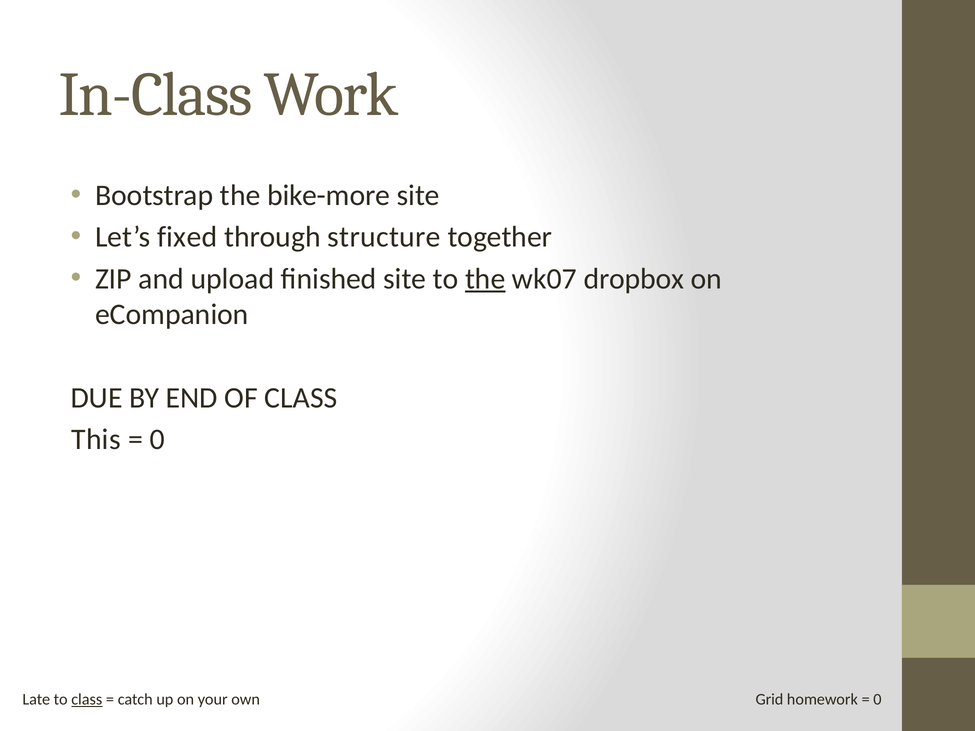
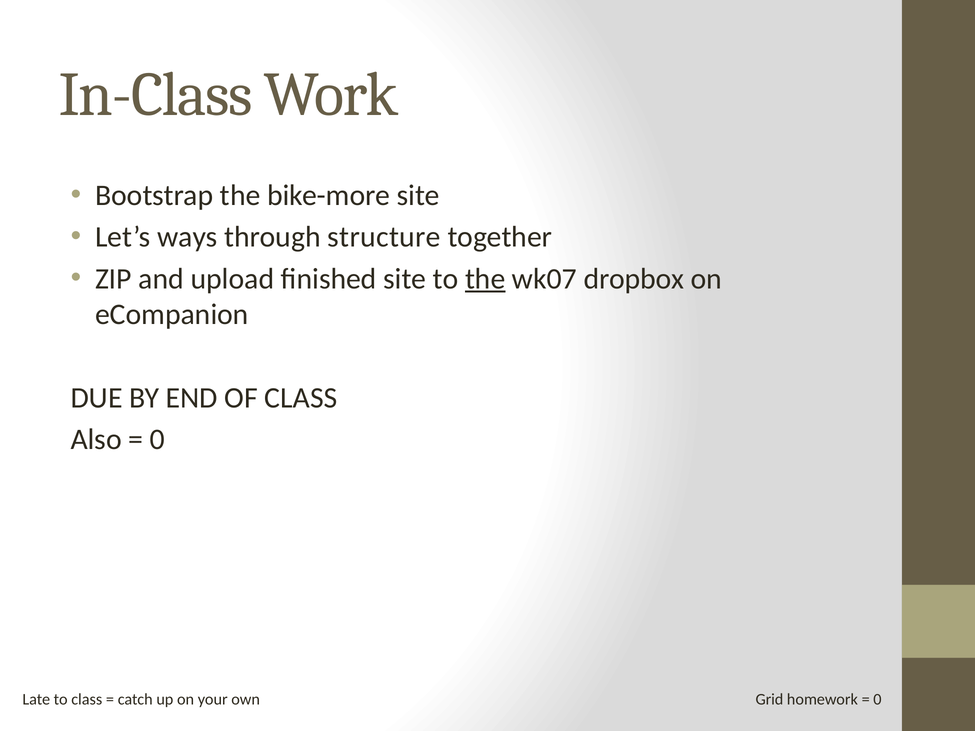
fixed: fixed -> ways (187, 237)
This: This -> Also (96, 440)
class underline: present -> none (87, 700)
